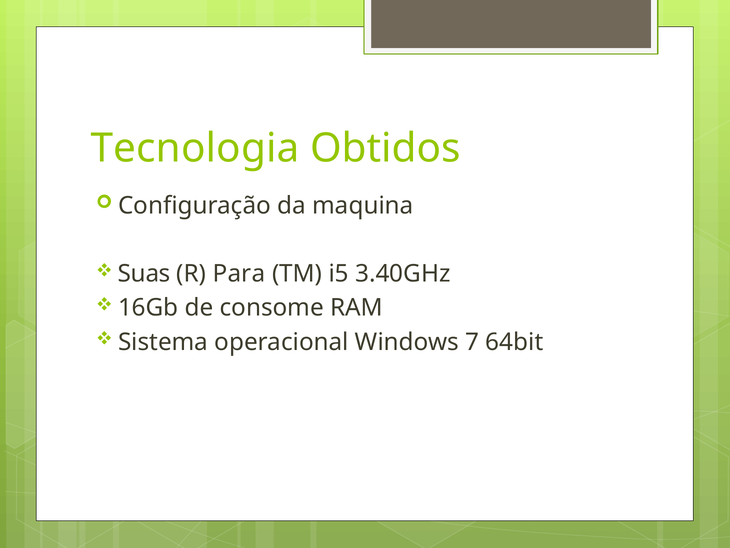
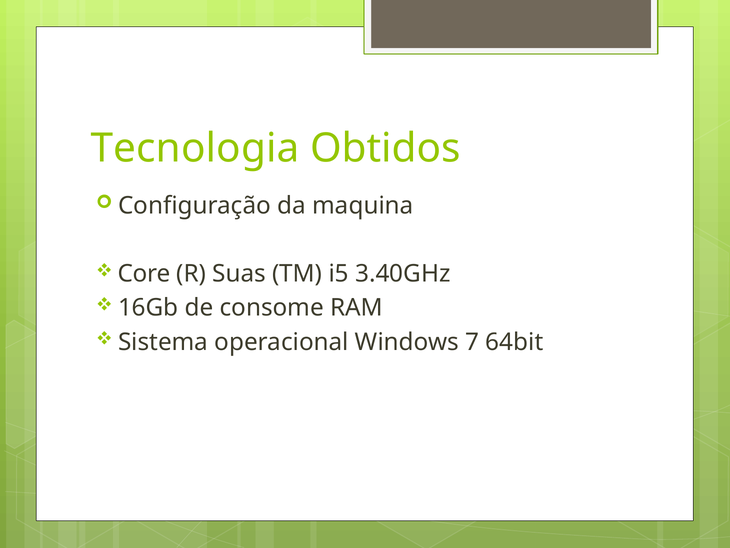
Suas: Suas -> Core (144, 274)
Para: Para -> Suas (239, 274)
